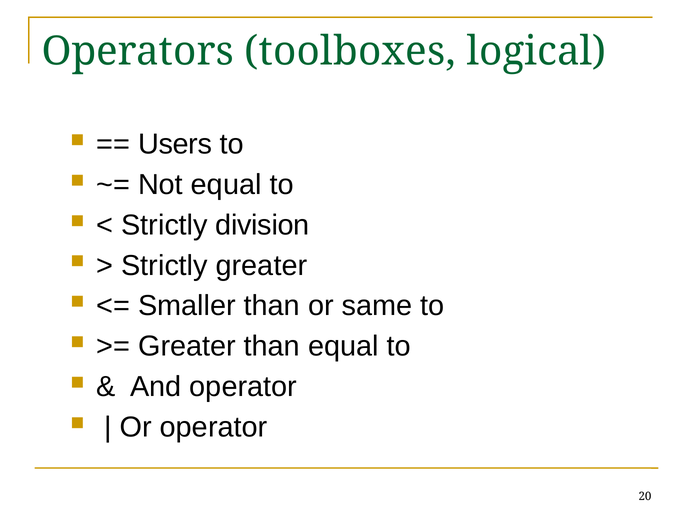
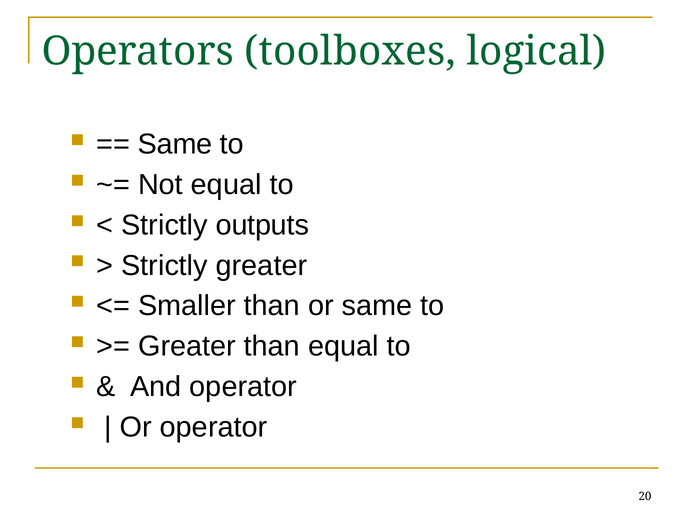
Users: Users -> Same (175, 144)
division: division -> outputs (262, 225)
